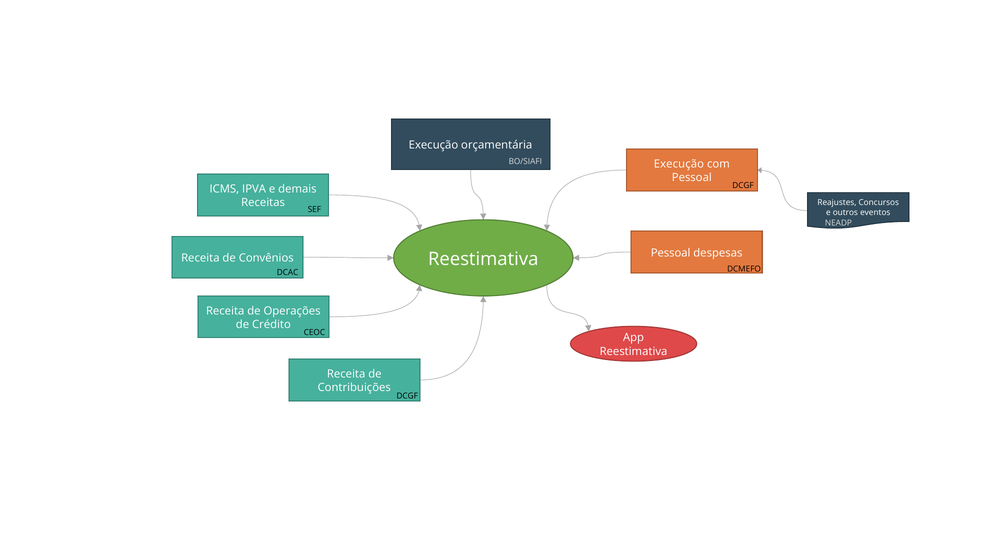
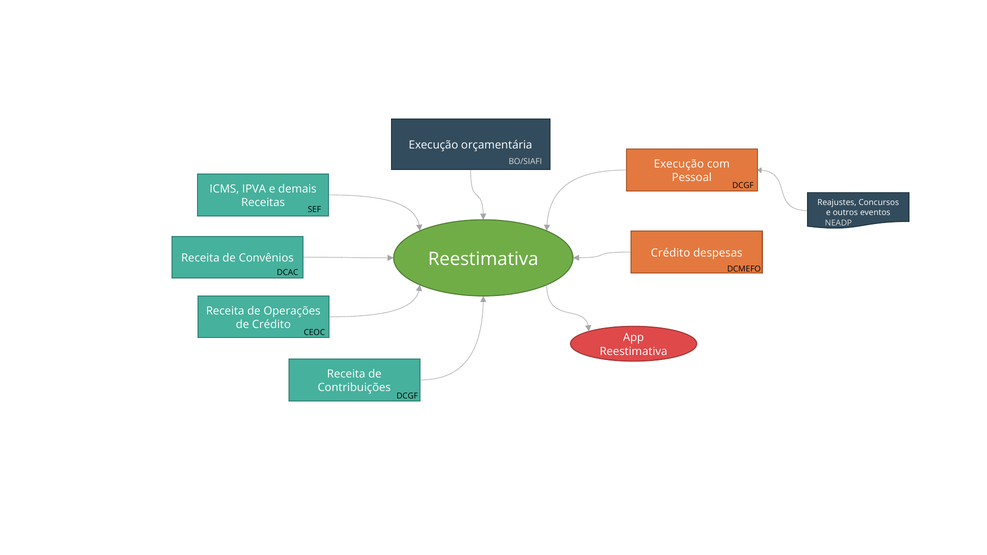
Pessoal: Pessoal -> Crédito (671, 253)
